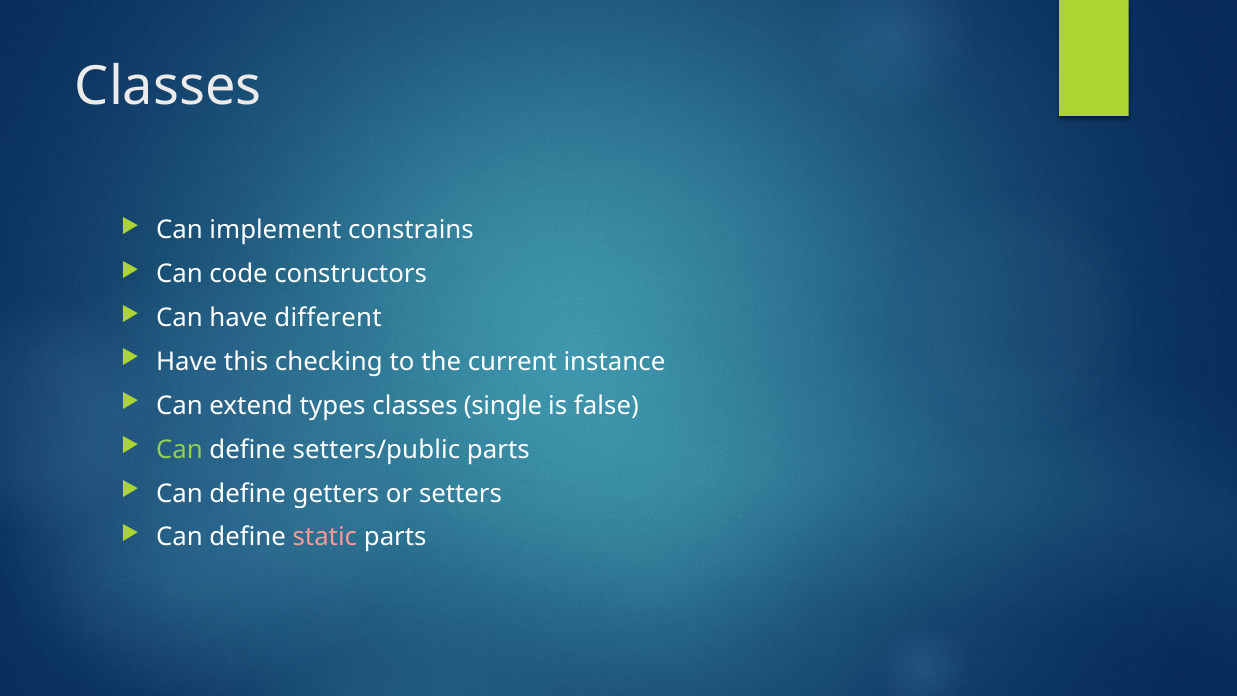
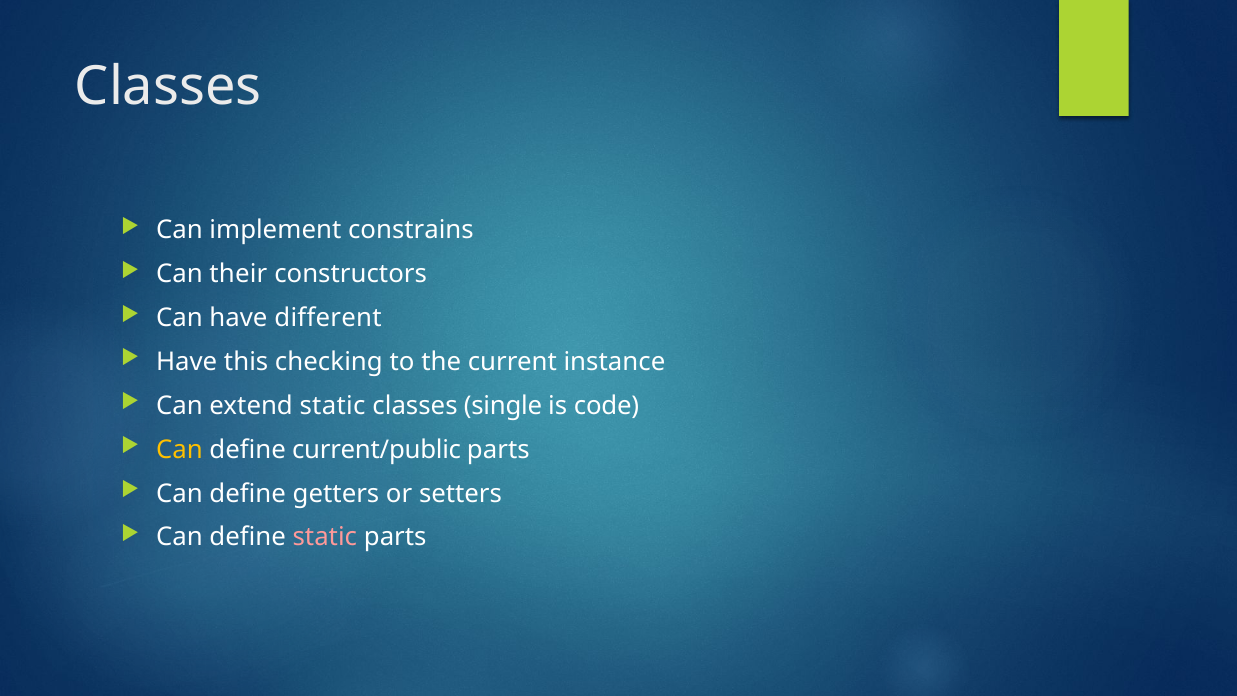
code: code -> their (238, 274)
extend types: types -> static (333, 406)
false: false -> code (607, 406)
Can colour: light green -> yellow (179, 450)
setters/public: setters/public -> current/public (377, 450)
